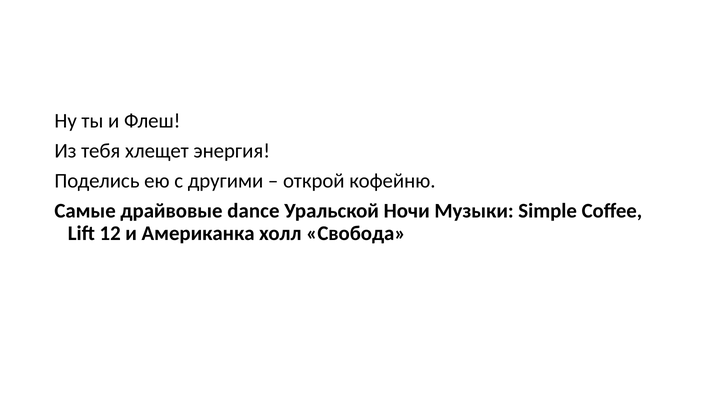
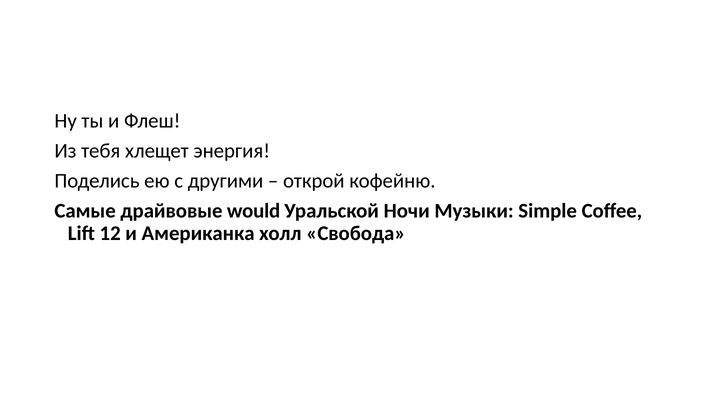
dance: dance -> would (254, 211)
